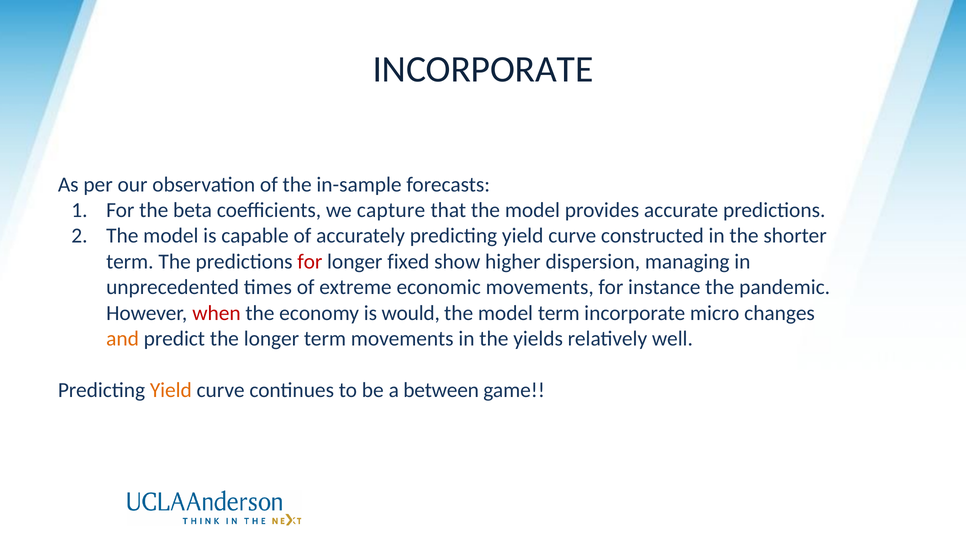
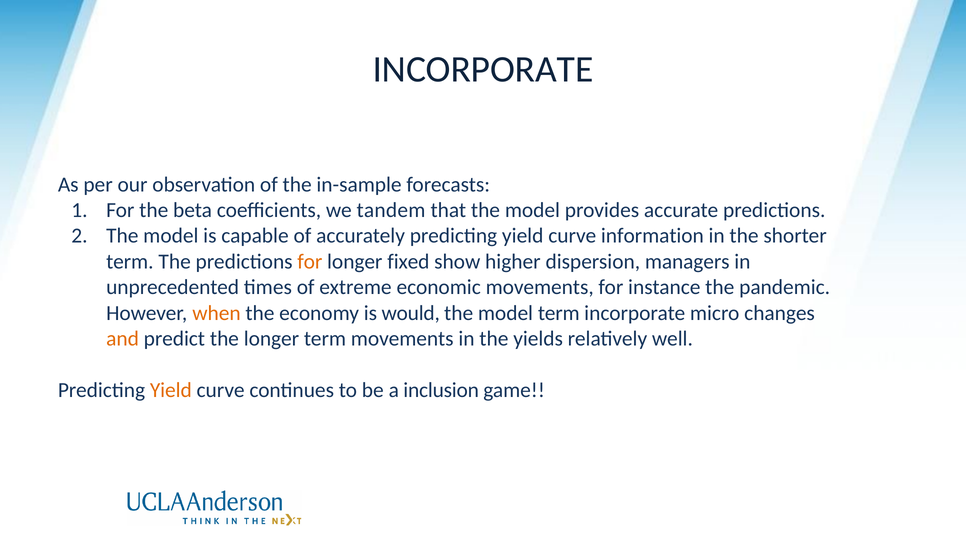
capture: capture -> tandem (391, 210)
constructed: constructed -> information (652, 236)
for colour: red -> orange (310, 262)
managing: managing -> managers (687, 262)
when colour: red -> orange (216, 313)
between: between -> inclusion (441, 391)
